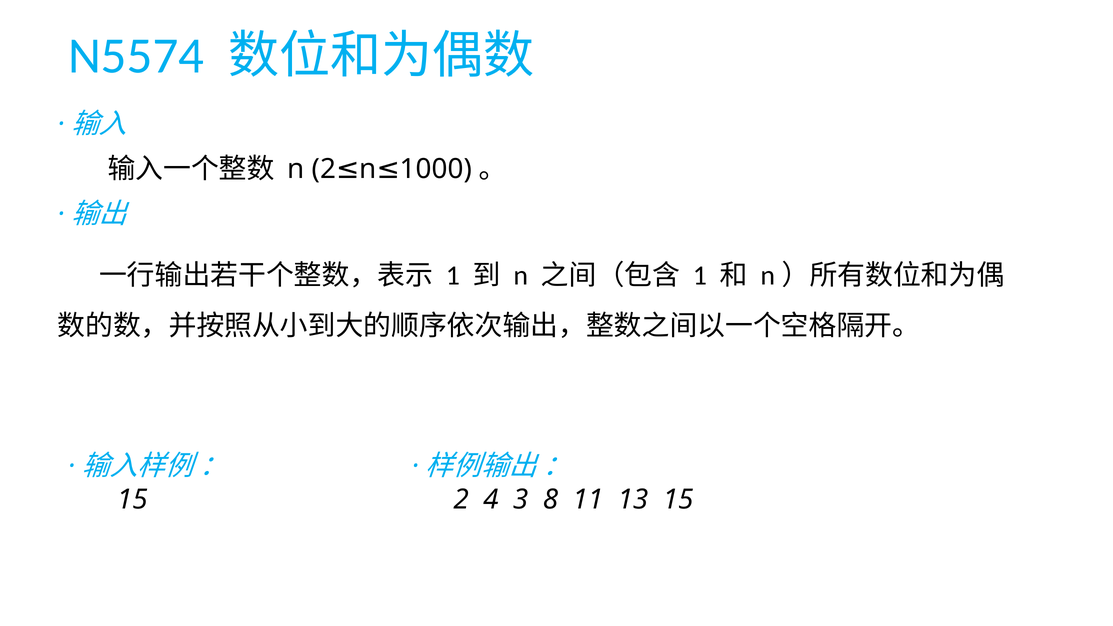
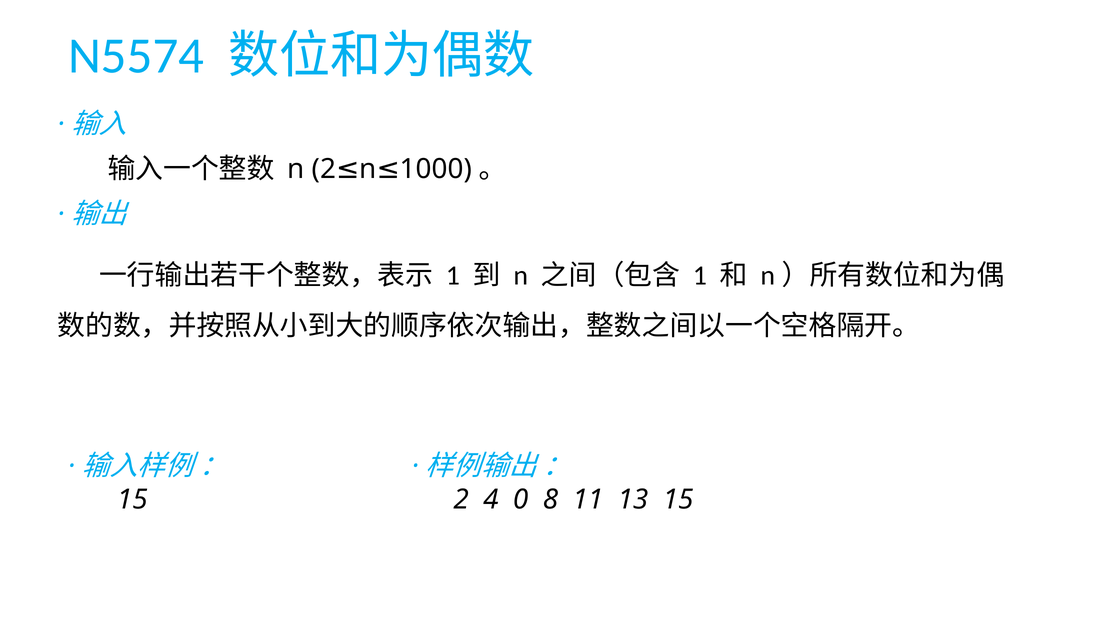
3: 3 -> 0 (521, 499)
